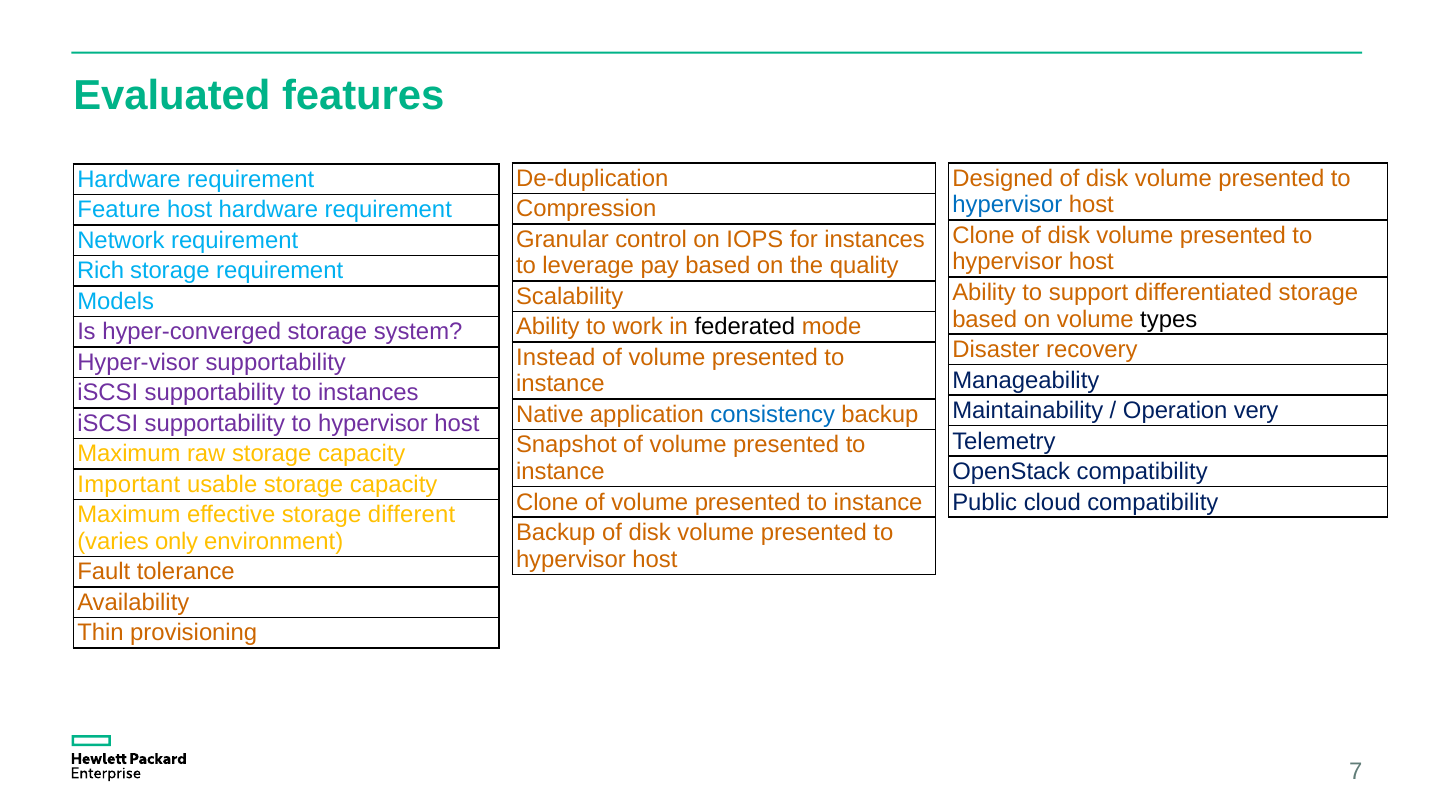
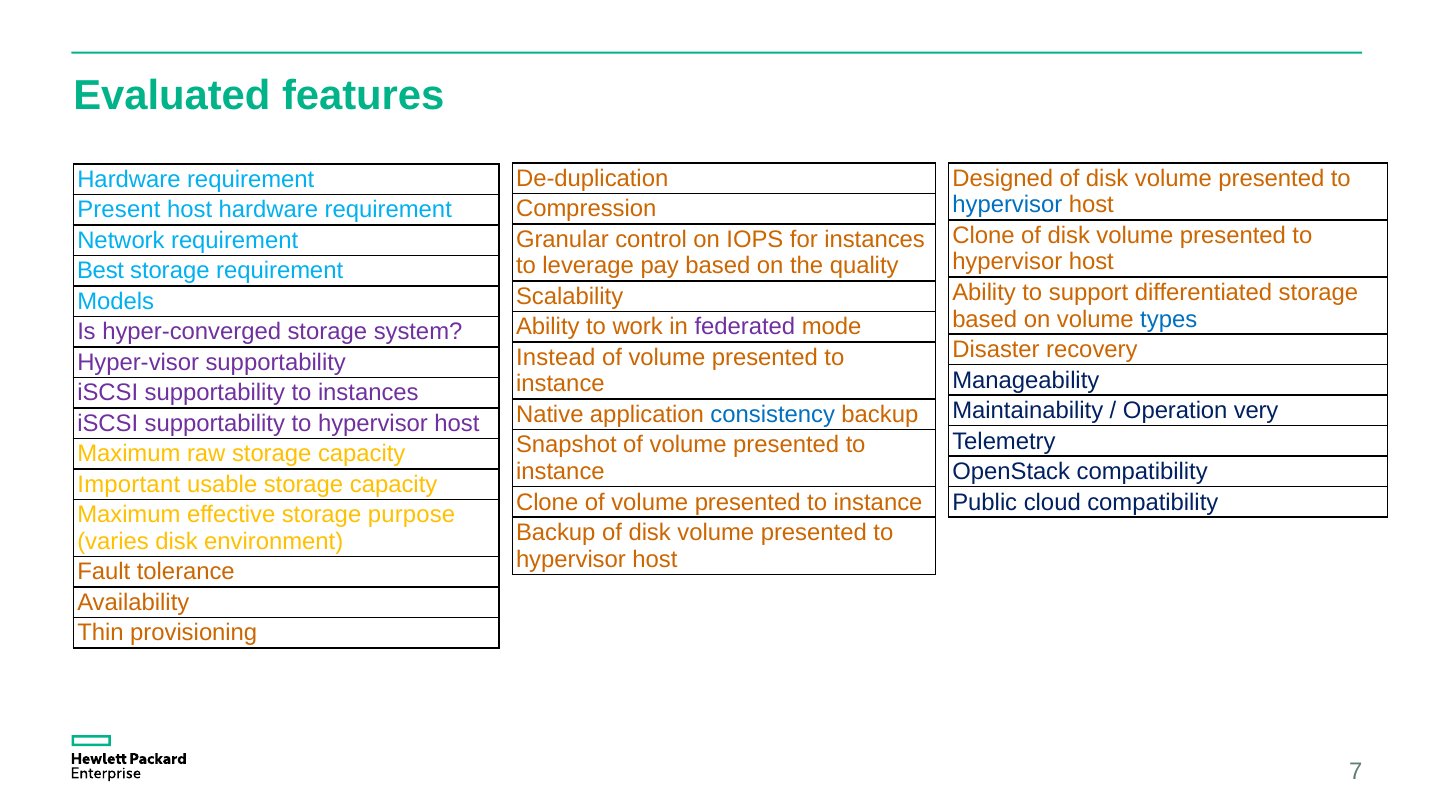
Feature: Feature -> Present (119, 210)
Rich: Rich -> Best (101, 271)
types colour: black -> blue (1169, 319)
federated colour: black -> purple (745, 327)
different: different -> purpose (412, 515)
varies only: only -> disk (177, 541)
